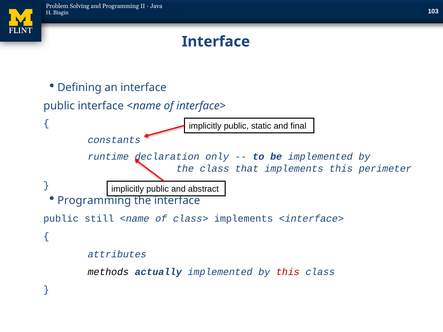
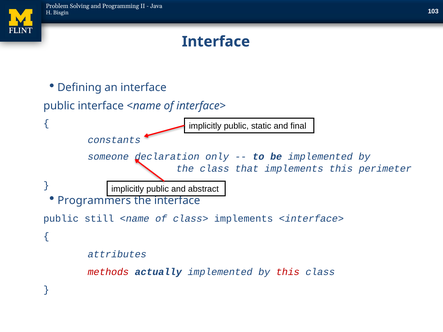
runtime: runtime -> someone (108, 157)
Programming: Programming -> Programmers (94, 201)
methods colour: black -> red (108, 272)
